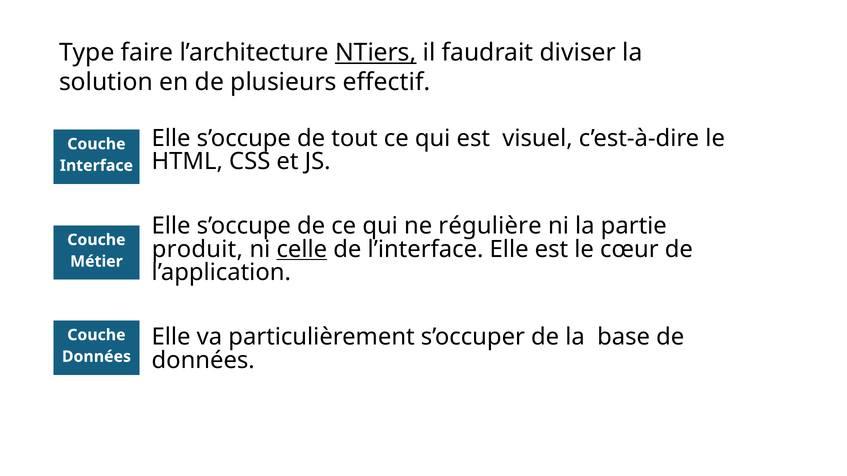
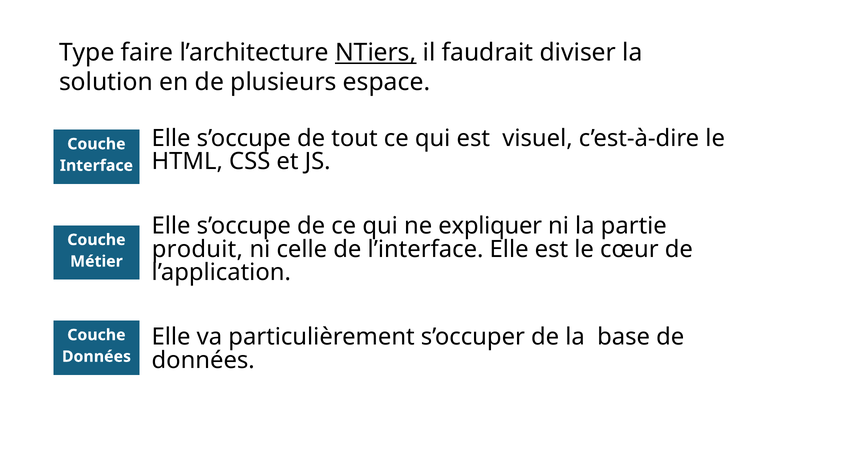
effectif: effectif -> espace (387, 82)
régulière: régulière -> expliquer (490, 226)
celle underline: present -> none (302, 249)
